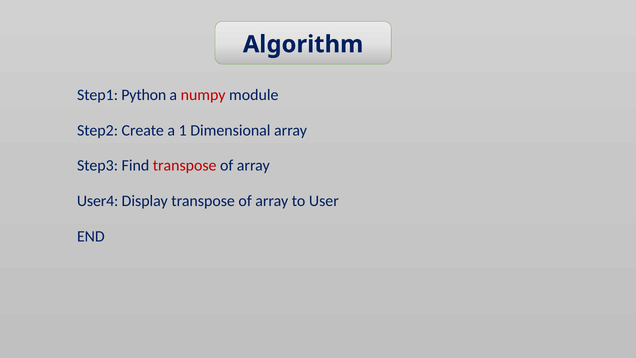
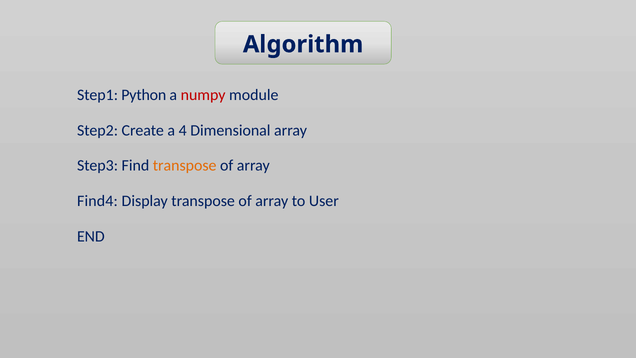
1: 1 -> 4 (183, 130)
transpose colour: red -> orange (185, 166)
User4: User4 -> Find4 (97, 201)
